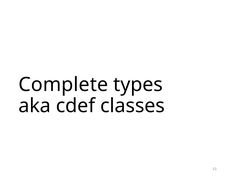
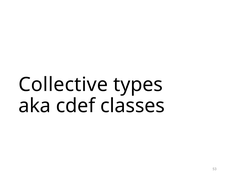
Complete: Complete -> Collective (63, 84)
